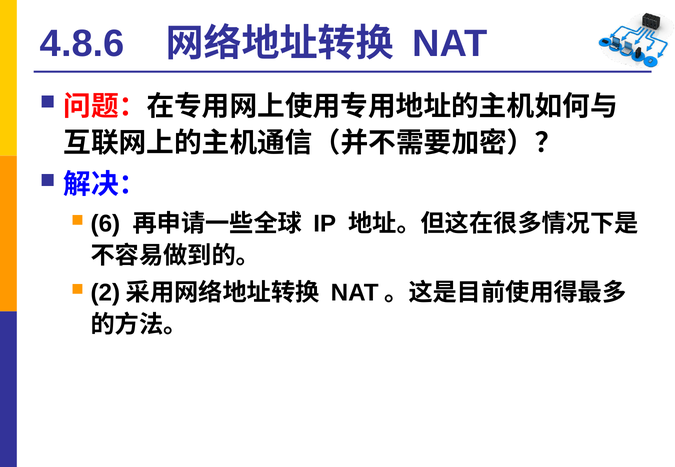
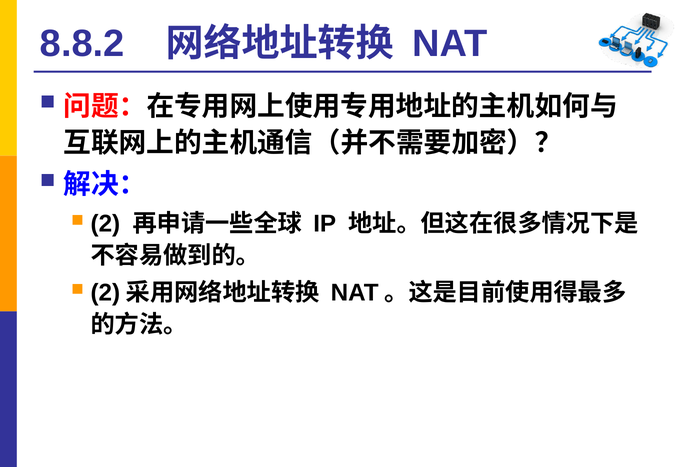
4.8.6: 4.8.6 -> 8.8.2 (82, 44)
6: 6 -> 2 (105, 224)
